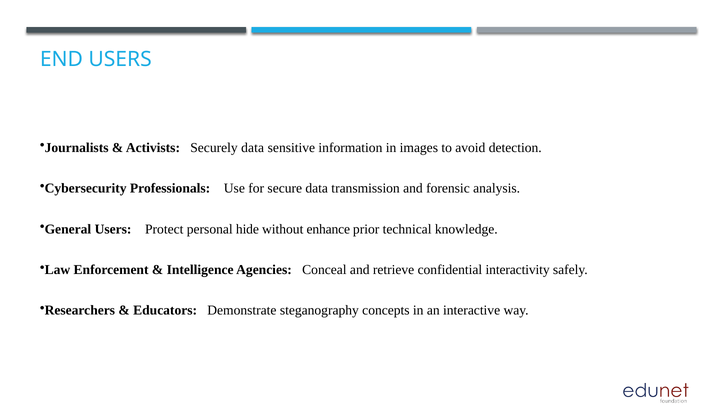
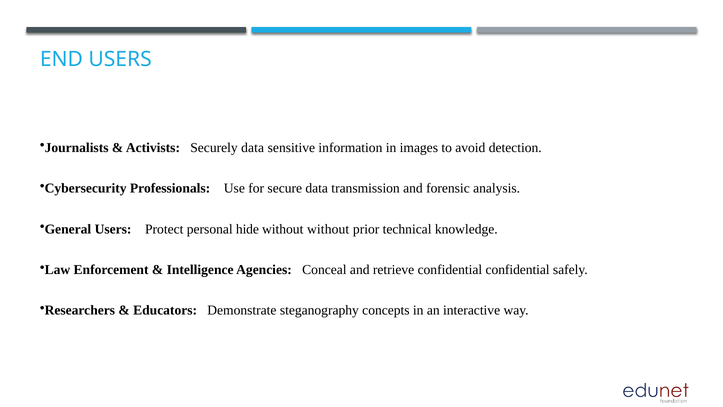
without enhance: enhance -> without (328, 229)
confidential interactivity: interactivity -> confidential (518, 270)
